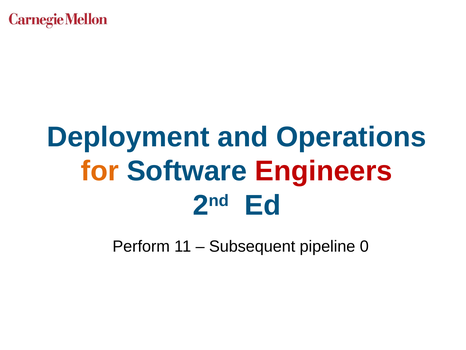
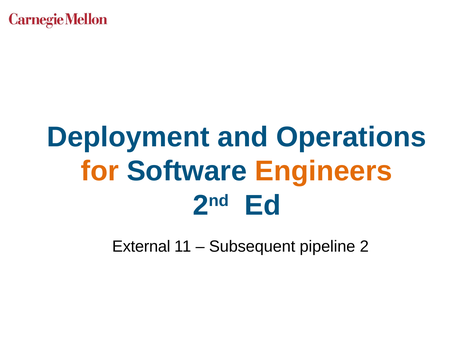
Engineers colour: red -> orange (324, 171)
Perform: Perform -> External (141, 246)
0: 0 -> 2 (364, 246)
